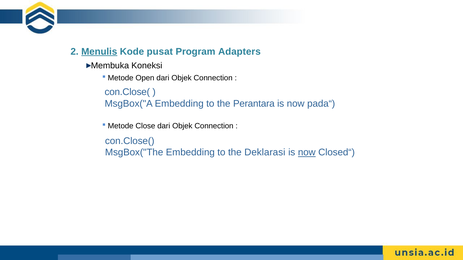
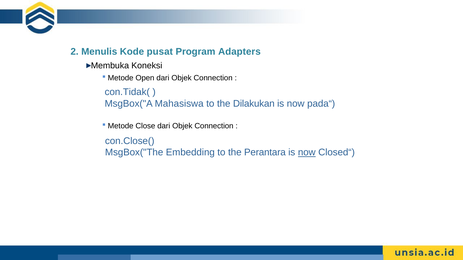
Menulis underline: present -> none (99, 52)
con.Close(: con.Close( -> con.Tidak( (127, 92)
MsgBox("A Embedding: Embedding -> Mahasiswa (179, 104)
Perantara: Perantara -> Dilakukan (254, 104)
Deklarasi: Deklarasi -> Perantara (265, 153)
